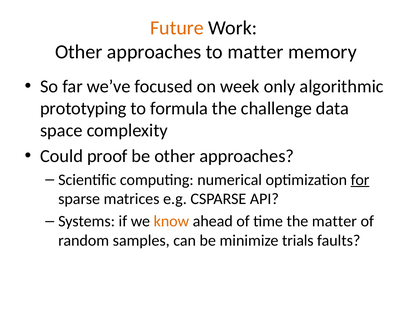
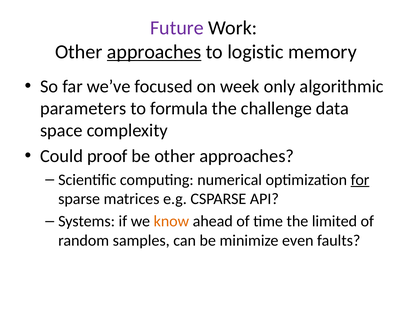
Future colour: orange -> purple (177, 28)
approaches underline: none -> present (154, 52)
to matter: matter -> logistic (255, 52)
prototyping: prototyping -> parameters (83, 108)
the matter: matter -> limited (334, 221)
trials: trials -> even (298, 241)
